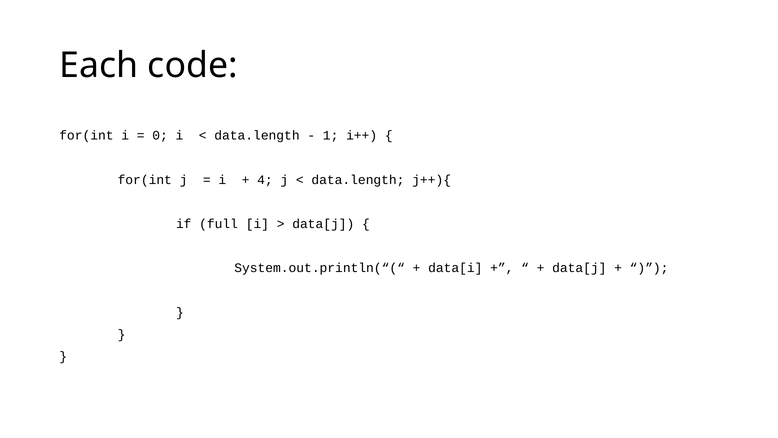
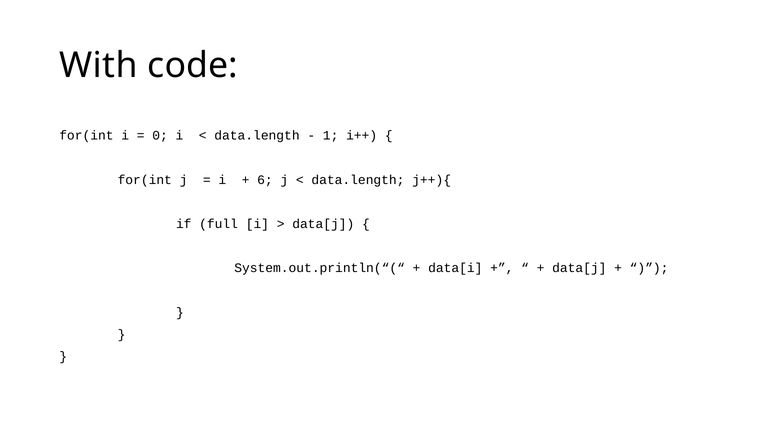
Each: Each -> With (99, 65)
4: 4 -> 6 (265, 180)
